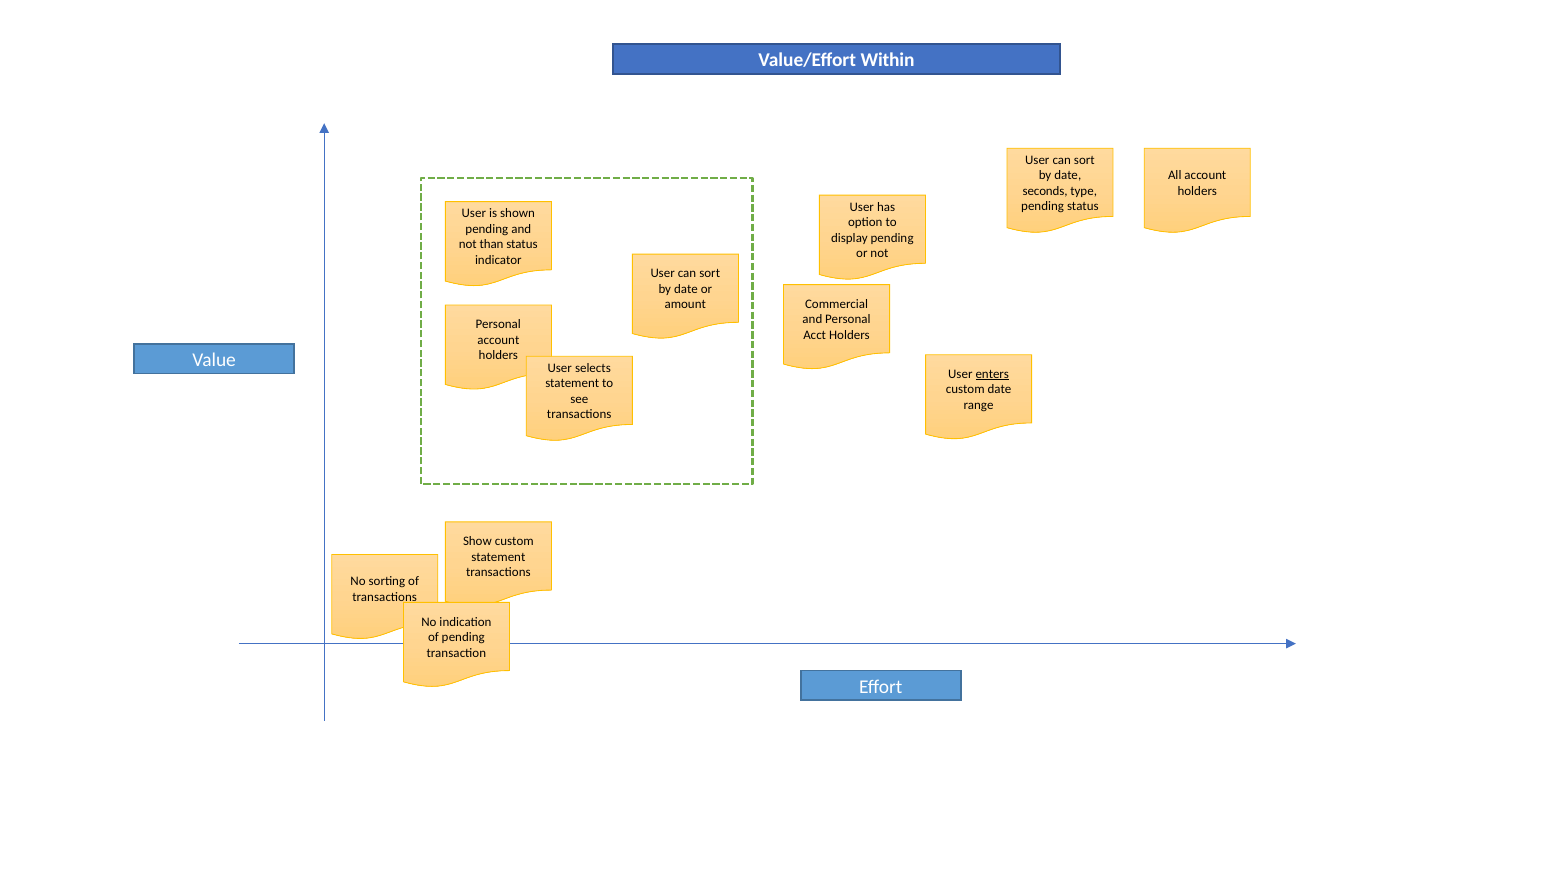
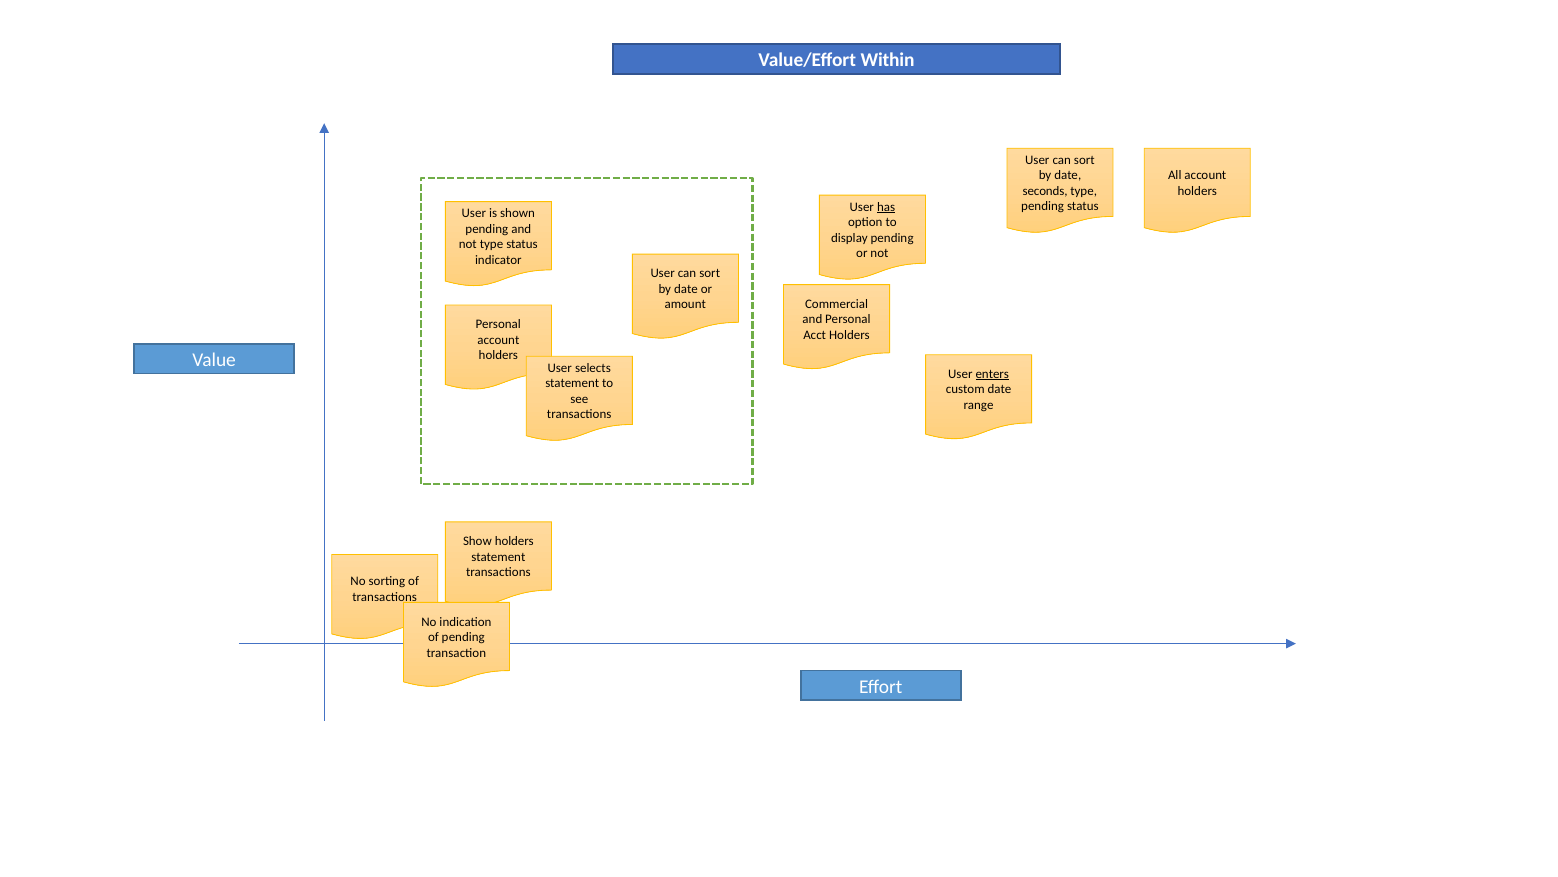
has underline: none -> present (886, 207)
not than: than -> type (492, 244)
Show custom: custom -> holders (514, 541)
